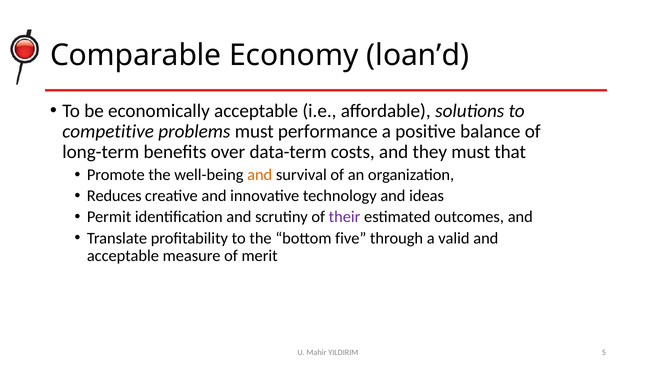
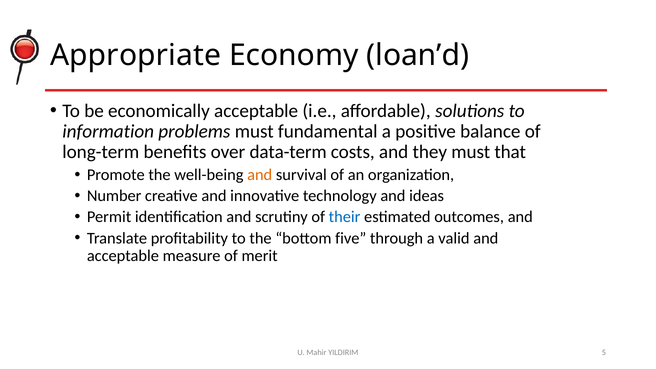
Comparable: Comparable -> Appropriate (136, 55)
competitive: competitive -> information (108, 132)
performance: performance -> fundamental (328, 132)
Reduces: Reduces -> Number (114, 196)
their colour: purple -> blue (345, 217)
